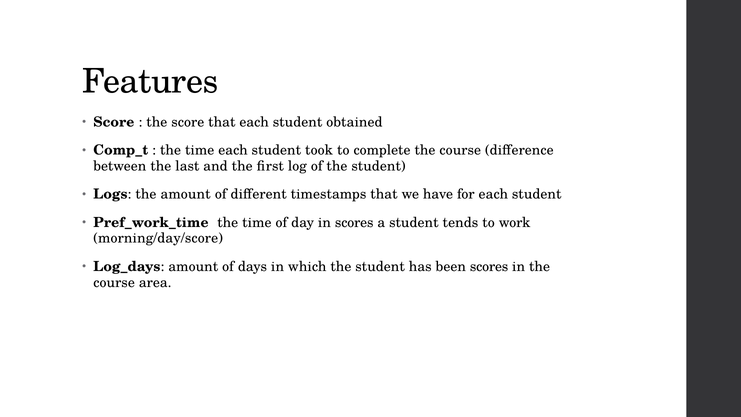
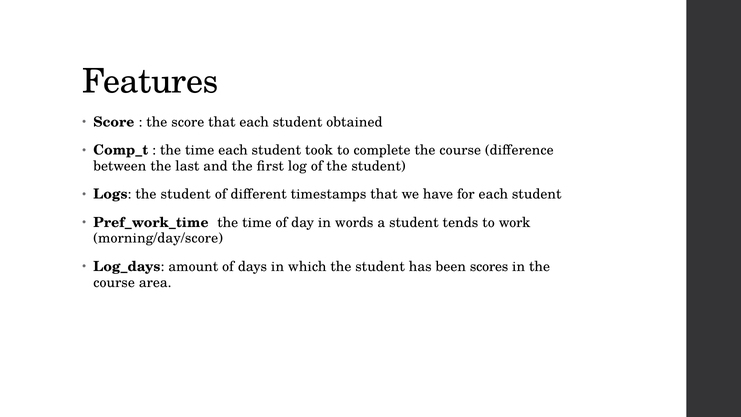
Logs the amount: amount -> student (186, 194)
in scores: scores -> words (354, 222)
